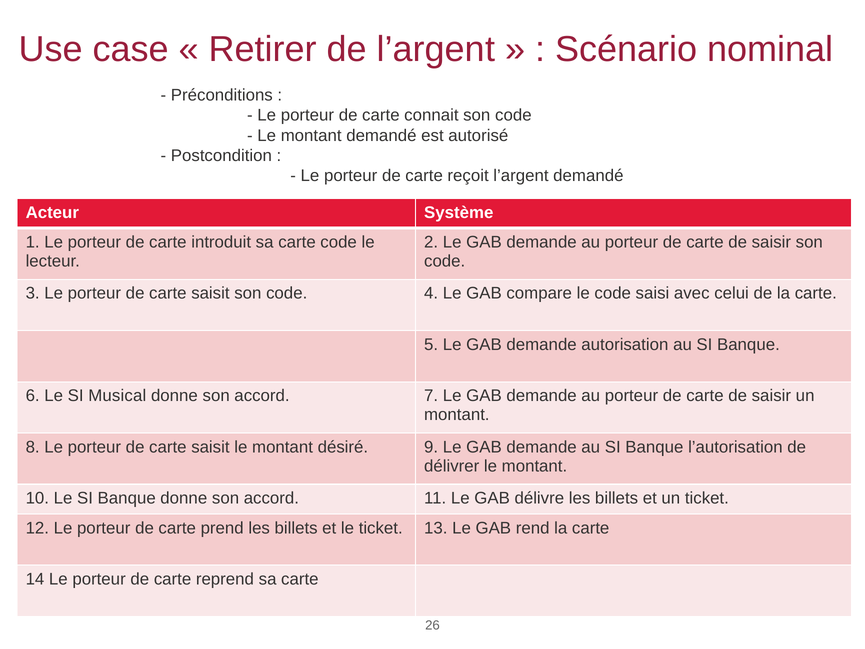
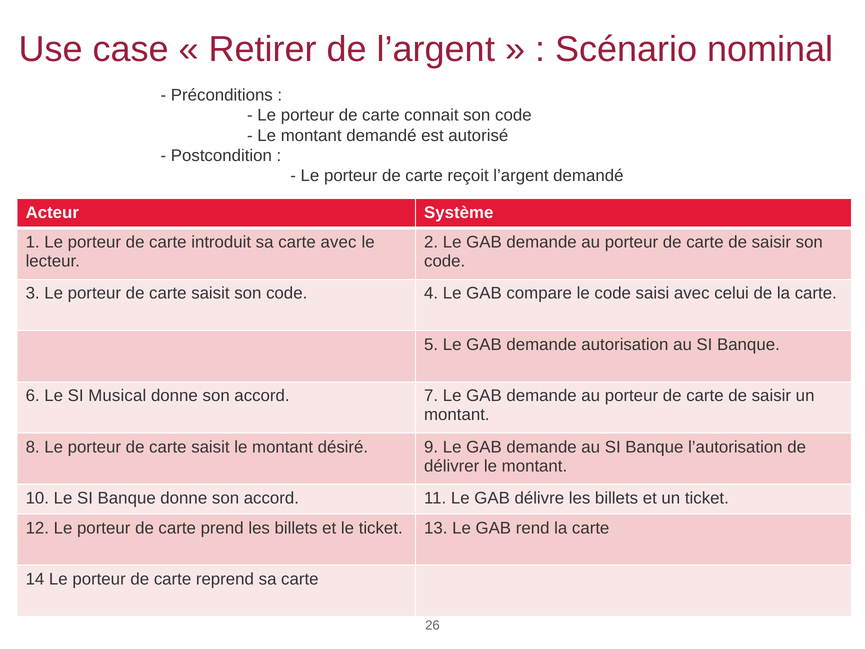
carte code: code -> avec (339, 242)
